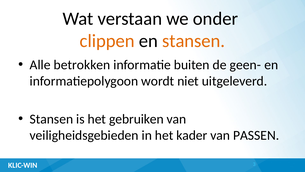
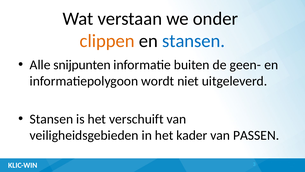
stansen colour: orange -> blue (194, 41)
betrokken: betrokken -> snijpunten (82, 65)
gebruiken: gebruiken -> verschuift (136, 119)
